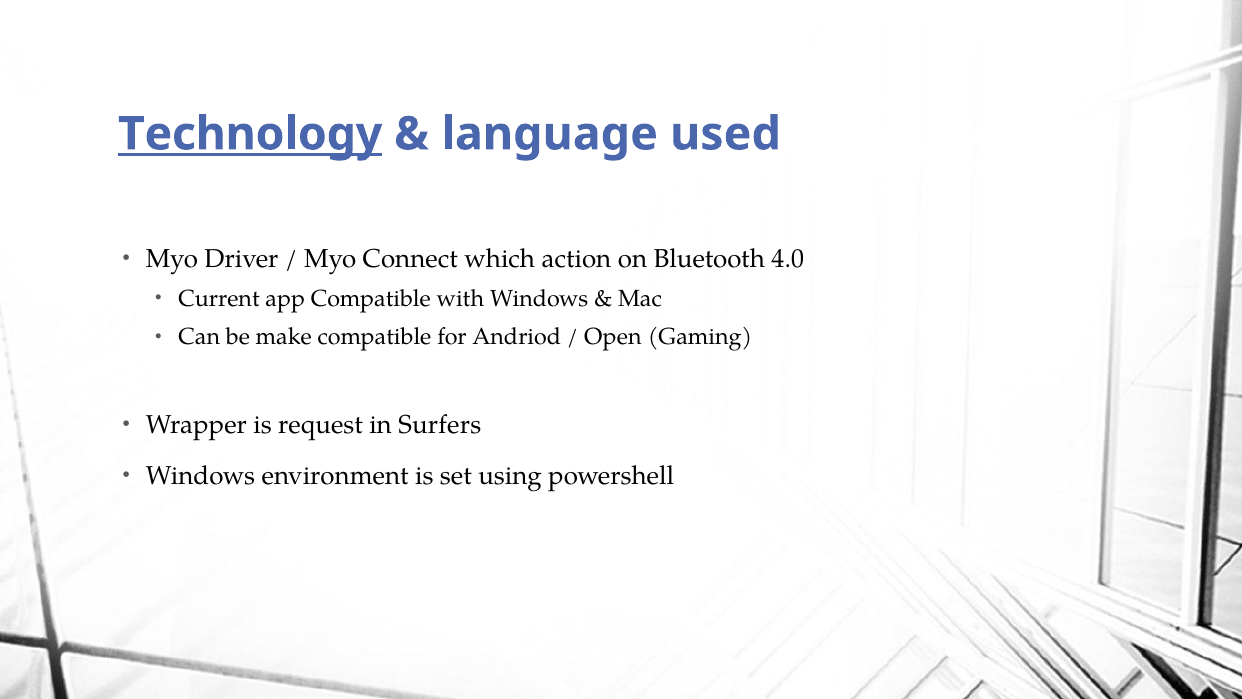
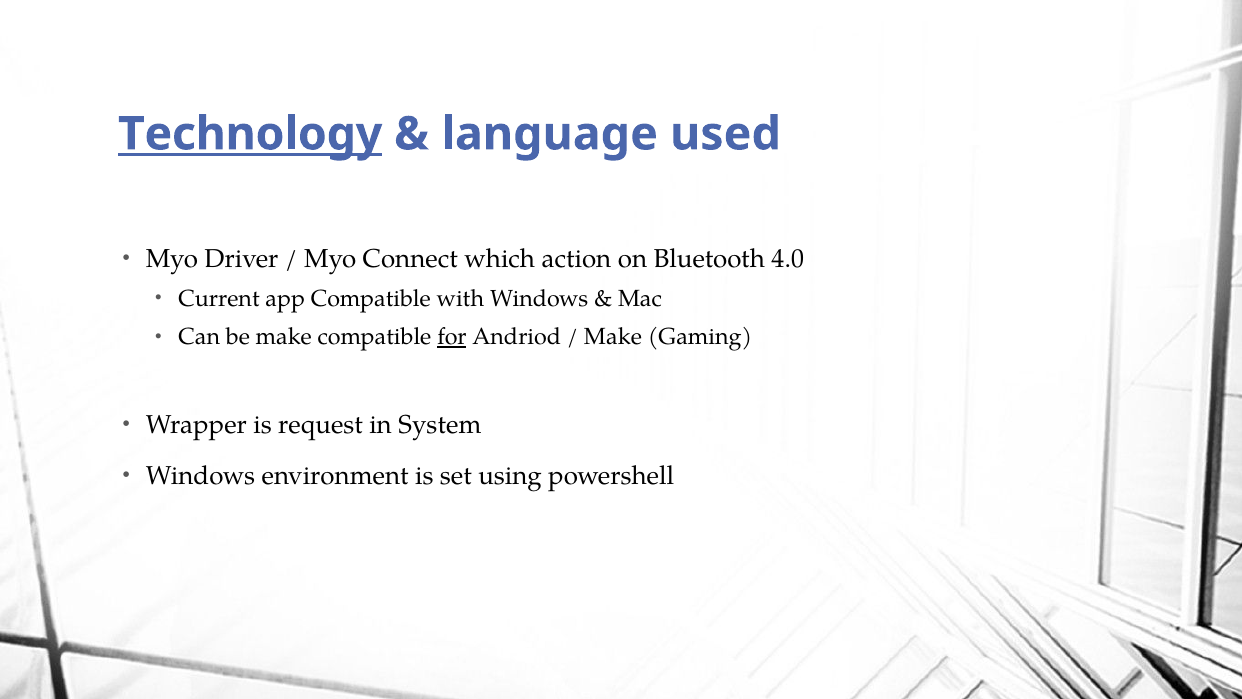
for underline: none -> present (452, 337)
Open: Open -> Make (613, 337)
Surfers: Surfers -> System (440, 425)
